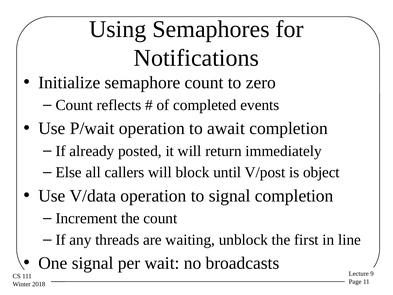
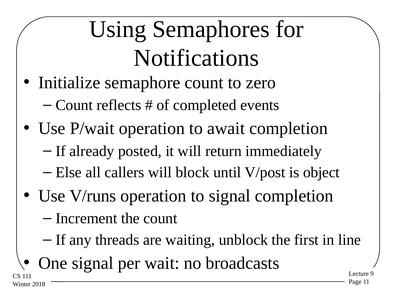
V/data: V/data -> V/runs (93, 196)
